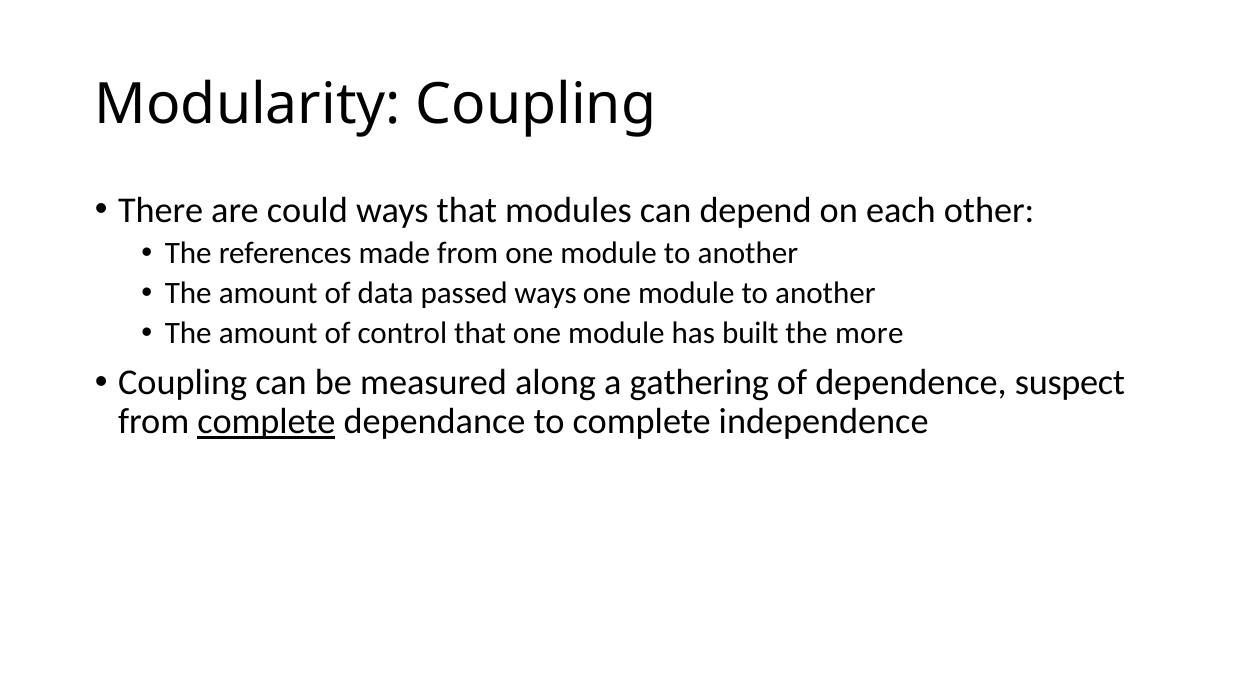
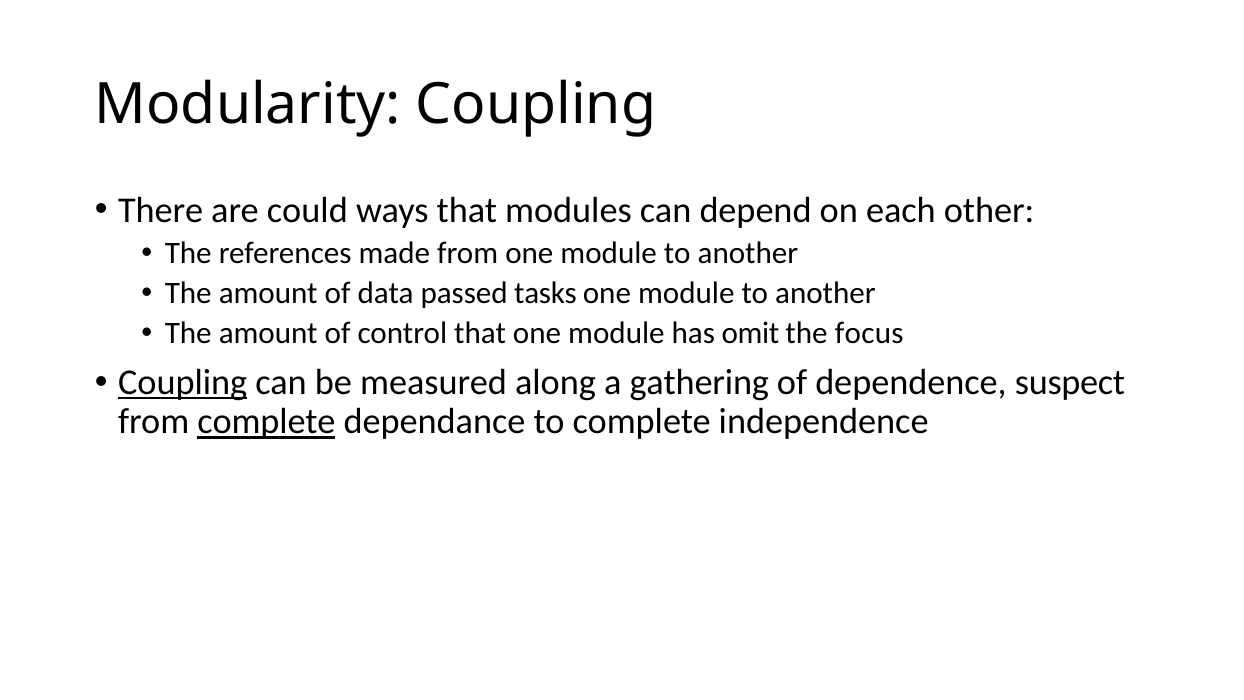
passed ways: ways -> tasks (545, 293)
built: built -> omit (750, 333)
more: more -> focus (869, 333)
Coupling underline: none -> present (183, 383)
